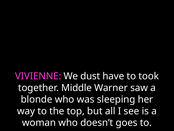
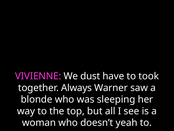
Middle: Middle -> Always (77, 88)
goes: goes -> yeah (127, 122)
